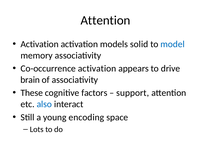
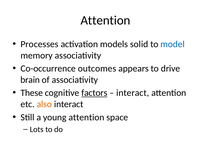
Activation: Activation -> Processes (40, 44)
Co-occurrence activation: activation -> outcomes (97, 69)
factors underline: none -> present (94, 93)
support: support -> interact (133, 93)
also colour: blue -> orange (44, 104)
young encoding: encoding -> attention (86, 117)
